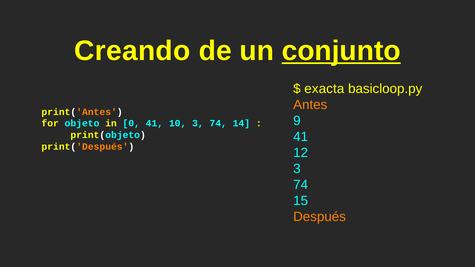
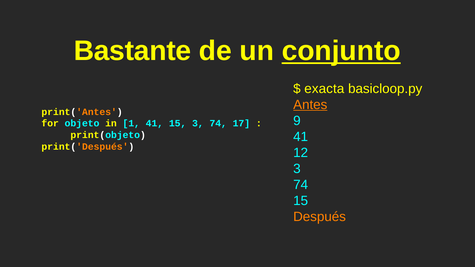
Creando: Creando -> Bastante (132, 51)
Antes underline: none -> present (310, 105)
0: 0 -> 1 (131, 123)
41 10: 10 -> 15 (178, 123)
14: 14 -> 17 (241, 123)
